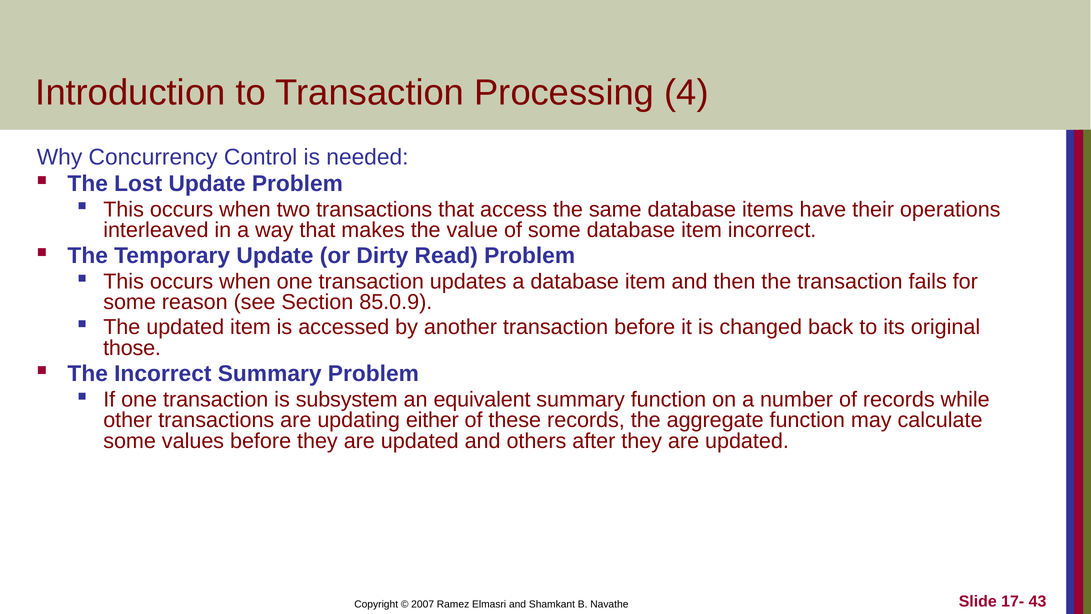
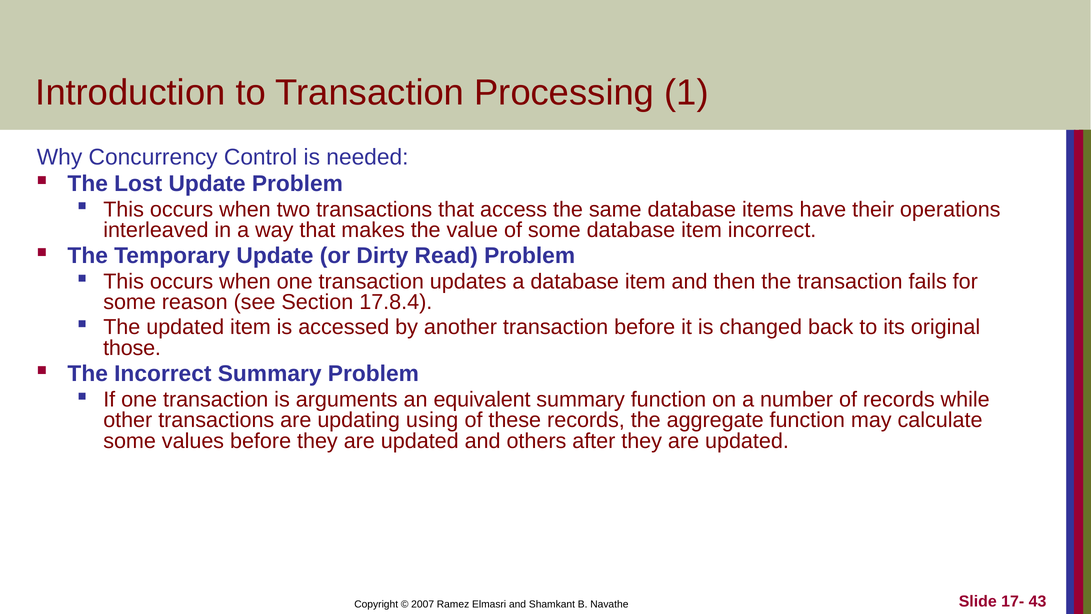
4: 4 -> 1 (686, 93)
85.0.9: 85.0.9 -> 17.8.4 (396, 302)
subsystem: subsystem -> arguments (347, 399)
either: either -> using (432, 420)
